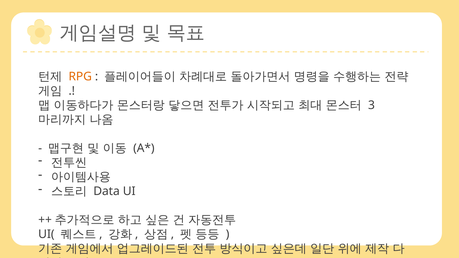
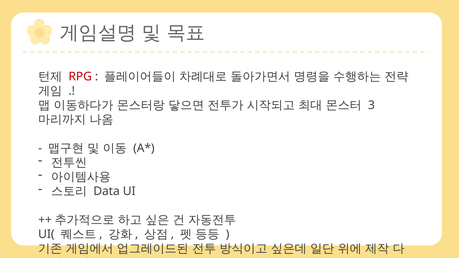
RPG colour: orange -> red (80, 77)
